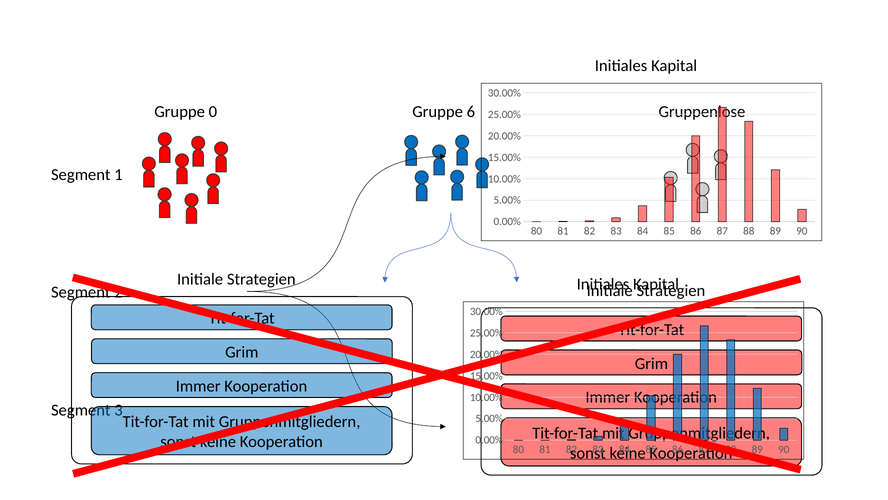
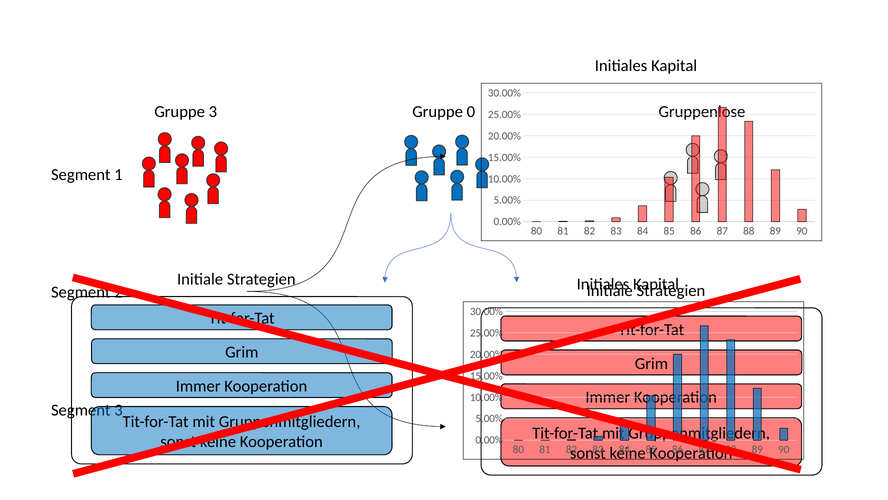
Gruppe 0: 0 -> 3 (213, 112)
6: 6 -> 0 (471, 112)
